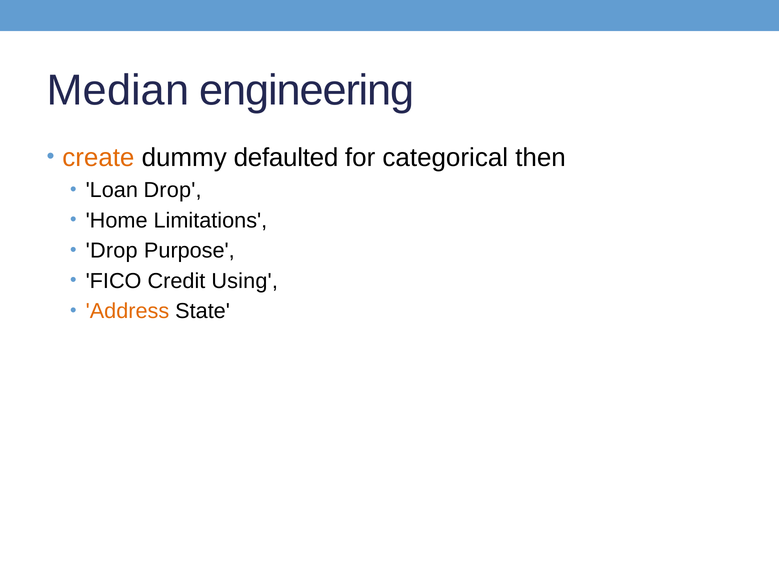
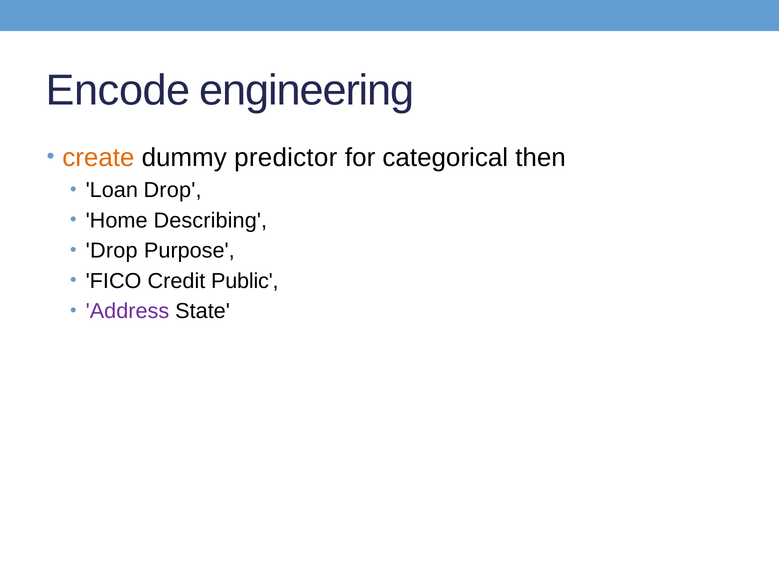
Median: Median -> Encode (118, 91)
defaulted: defaulted -> predictor (286, 158)
Limitations: Limitations -> Describing (210, 221)
Using: Using -> Public (245, 281)
Address colour: orange -> purple (127, 311)
